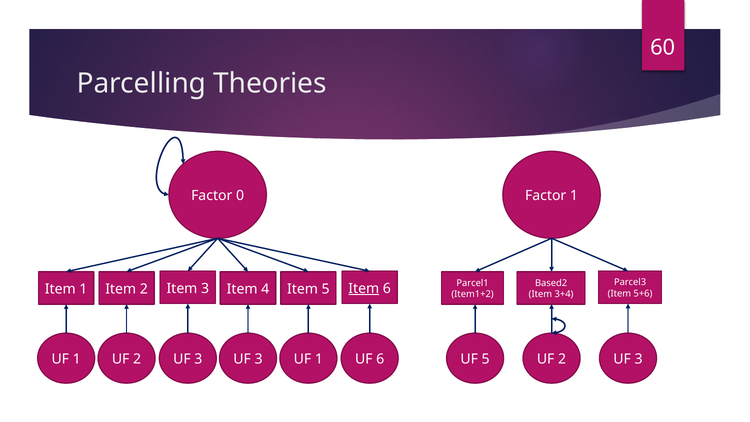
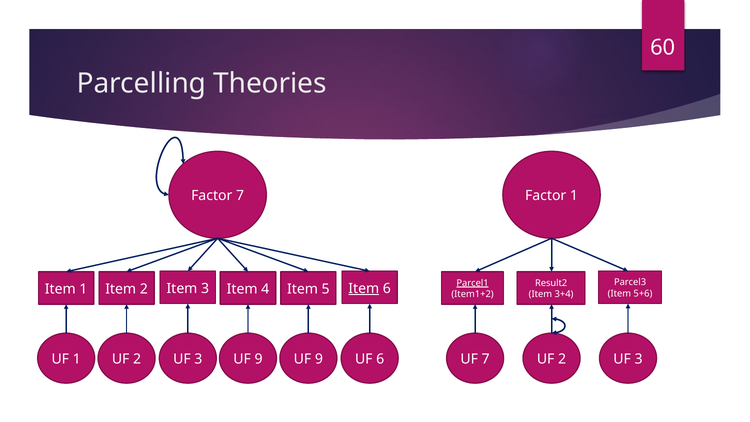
Factor 0: 0 -> 7 (240, 196)
Parcel1 underline: none -> present (473, 283)
Based2: Based2 -> Result2 (551, 283)
3: 3 -> 9 (259, 359)
1: 1 -> 9 (319, 359)
UF 5: 5 -> 7 (486, 359)
